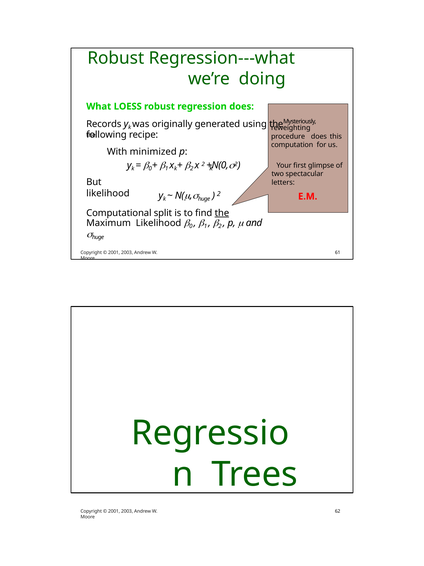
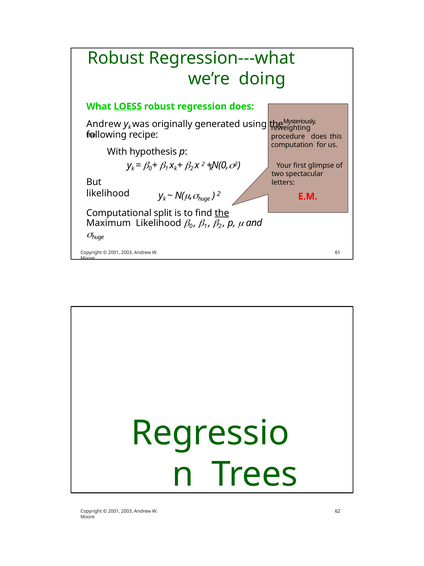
LOESS underline: none -> present (128, 106)
Records: Records -> Andrew (104, 124)
minimized: minimized -> hypothesis (153, 151)
